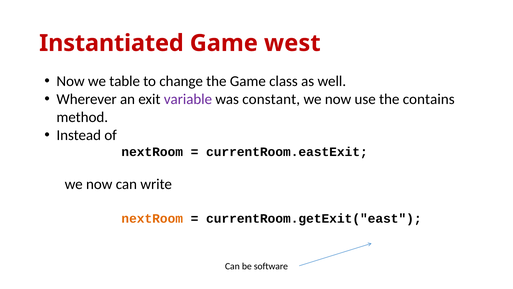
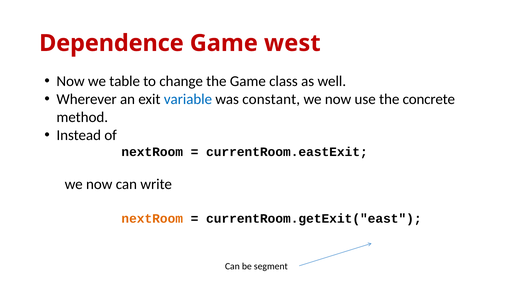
Instantiated: Instantiated -> Dependence (111, 43)
variable colour: purple -> blue (188, 99)
contains: contains -> concrete (429, 99)
software: software -> segment (271, 266)
